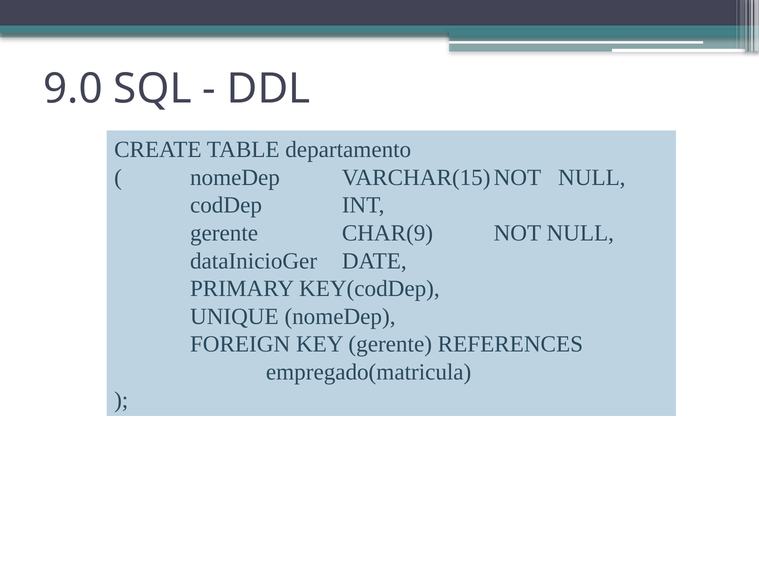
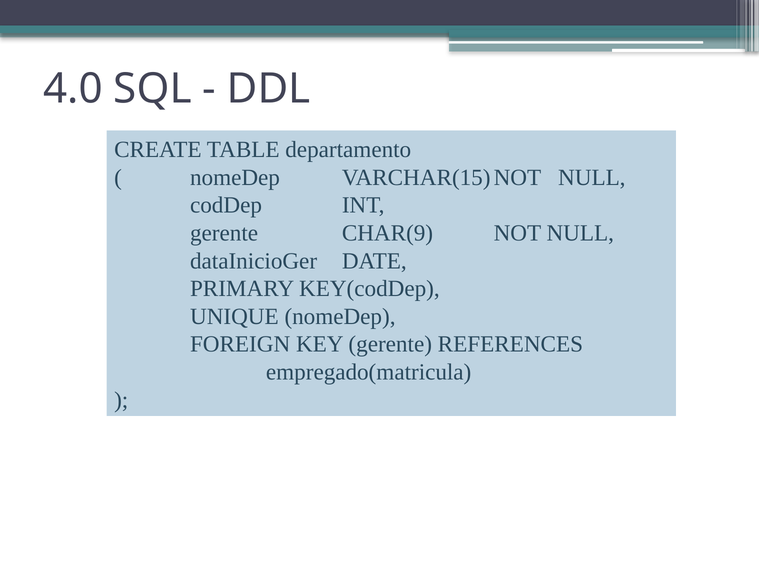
9.0: 9.0 -> 4.0 (73, 89)
